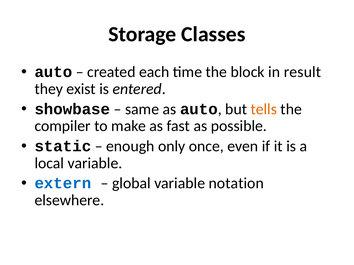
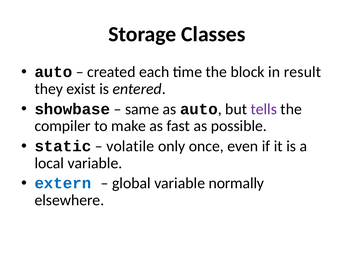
tells colour: orange -> purple (264, 109)
enough: enough -> volatile (130, 146)
notation: notation -> normally (236, 184)
